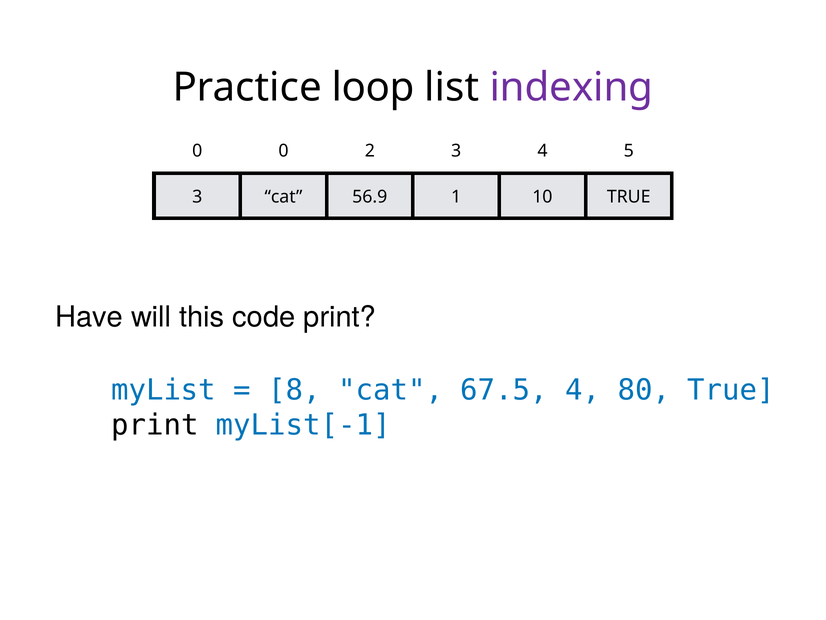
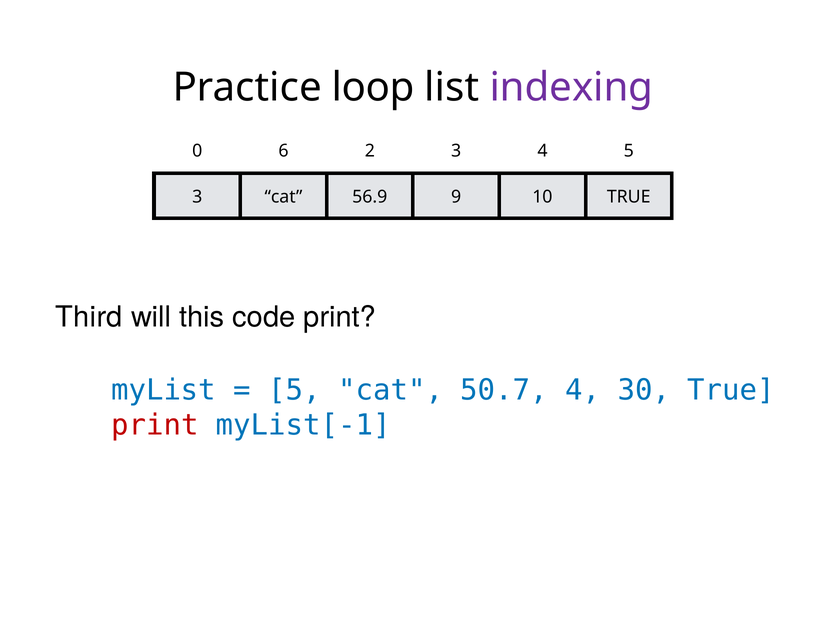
0 0: 0 -> 6 (284, 151)
1: 1 -> 9 (456, 197)
Have: Have -> Third (89, 317)
8: 8 -> 5 (295, 390)
67.5: 67.5 -> 50.7 (504, 390)
80: 80 -> 30 (644, 390)
print colour: black -> red (155, 425)
